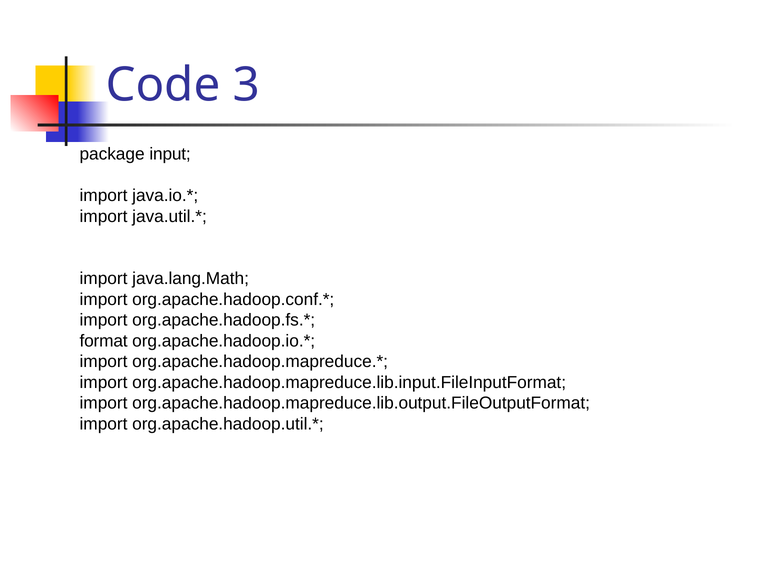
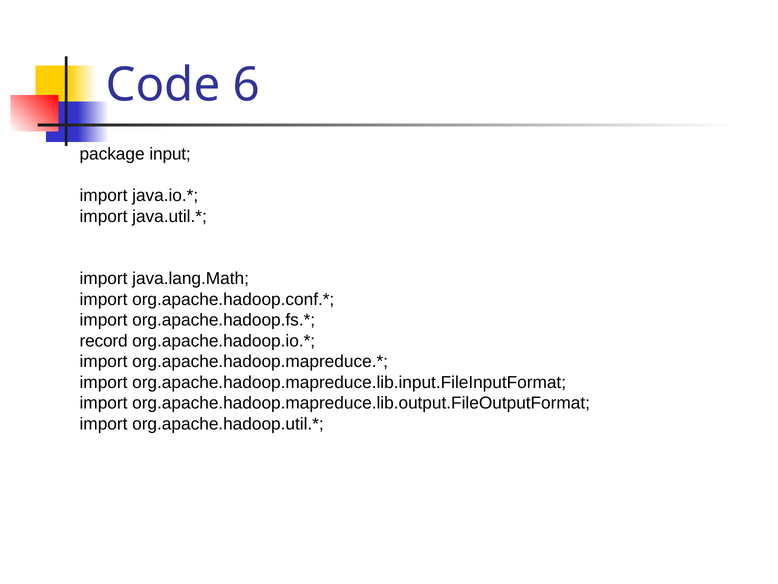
3: 3 -> 6 (246, 85)
format: format -> record (104, 341)
